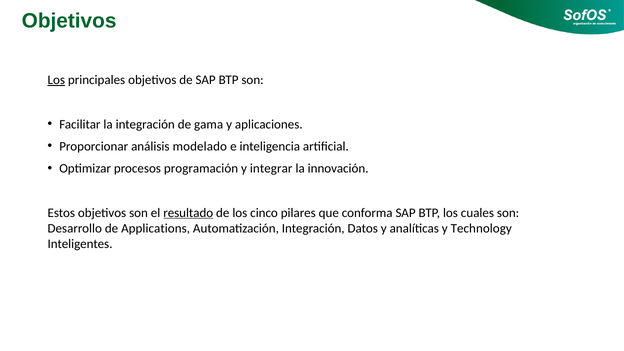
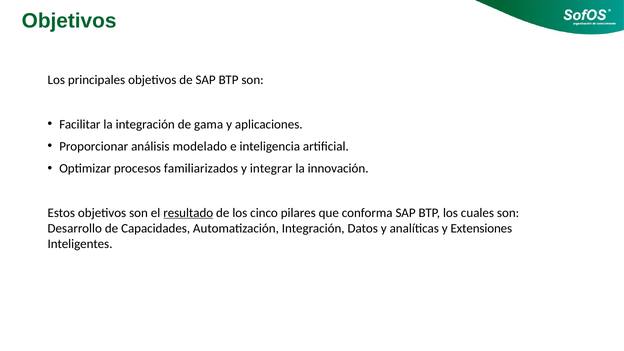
Los underline: present -> none (56, 80)
programación: programación -> familiarizados (201, 168)
Applications: Applications -> Capacidades (156, 228)
Technology: Technology -> Extensiones (481, 228)
